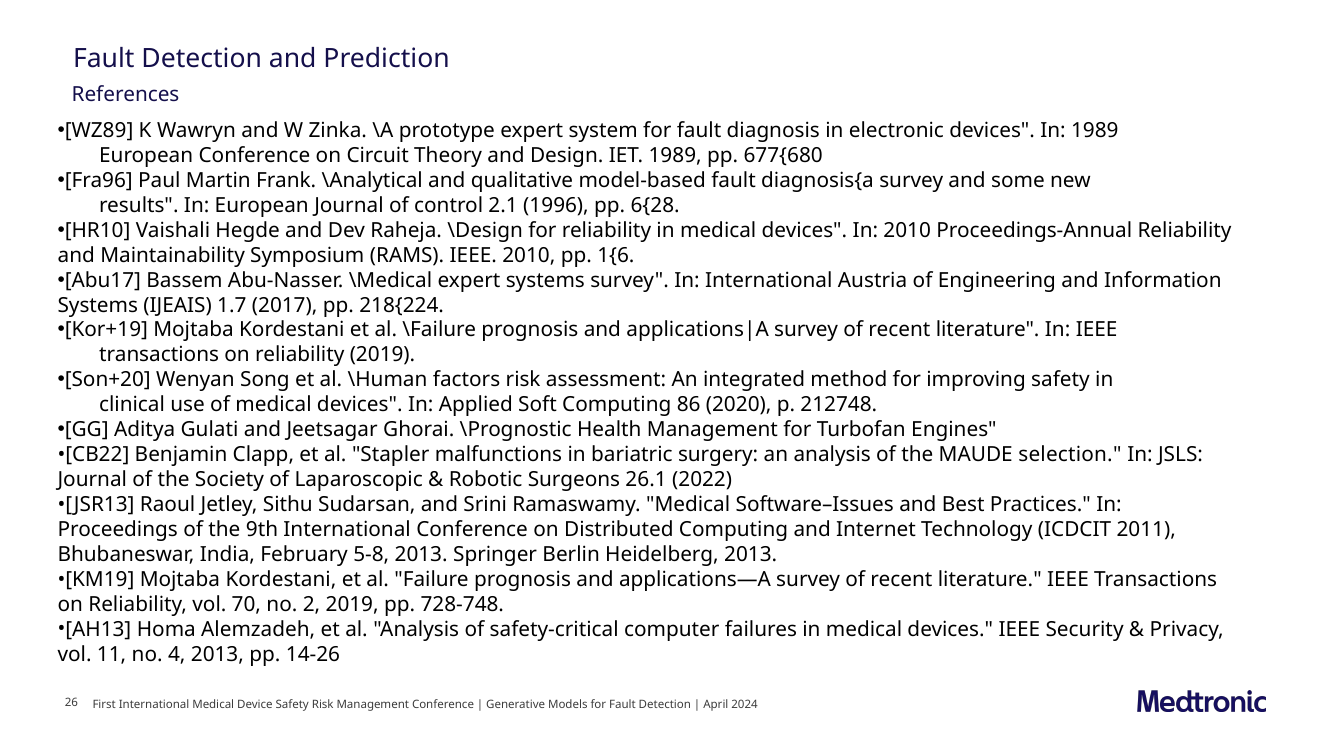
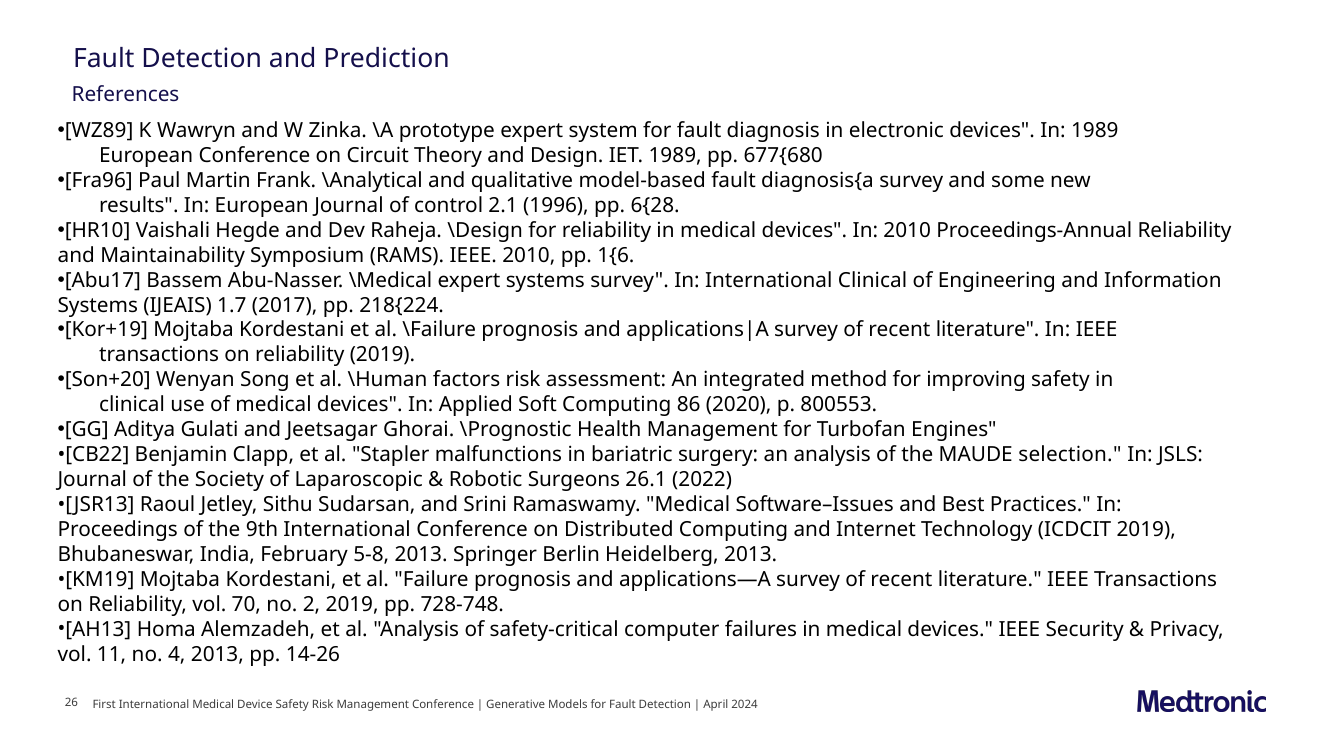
International Austria: Austria -> Clinical (873, 280)
212748: 212748 -> 800553 (839, 405)
ICDCIT 2011: 2011 -> 2019 (1146, 530)
